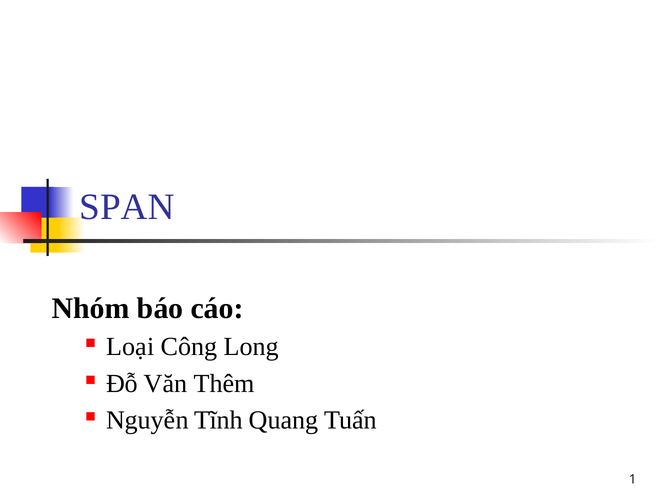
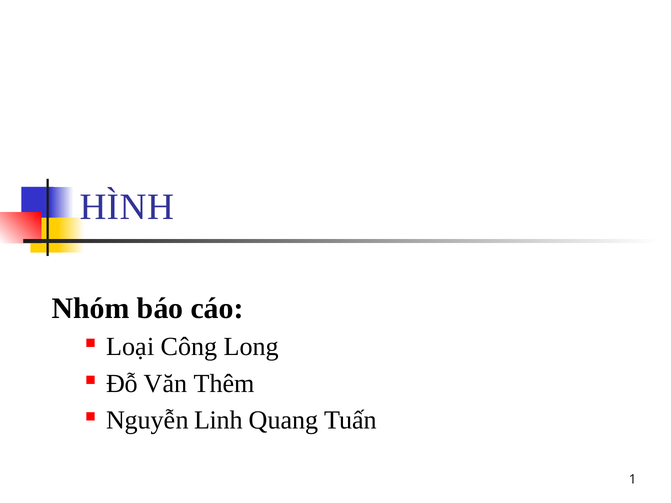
SPAN: SPAN -> HÌNH (127, 207)
Tĩnh: Tĩnh -> Linh (219, 420)
